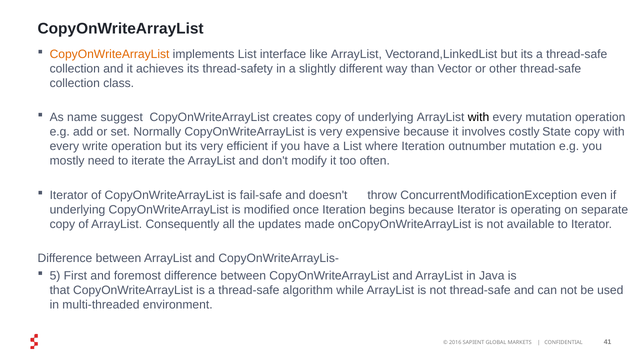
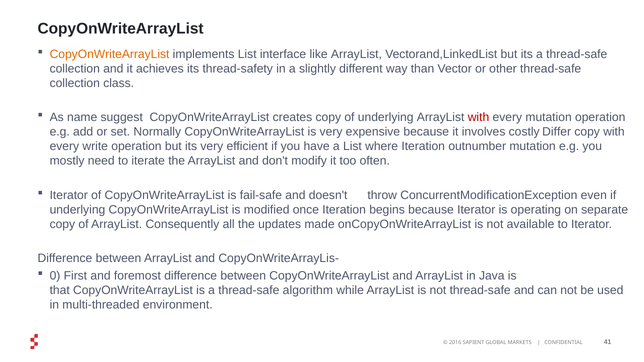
with colour: black -> red (479, 117)
State: State -> Differ (557, 132)
5: 5 -> 0 (55, 276)
